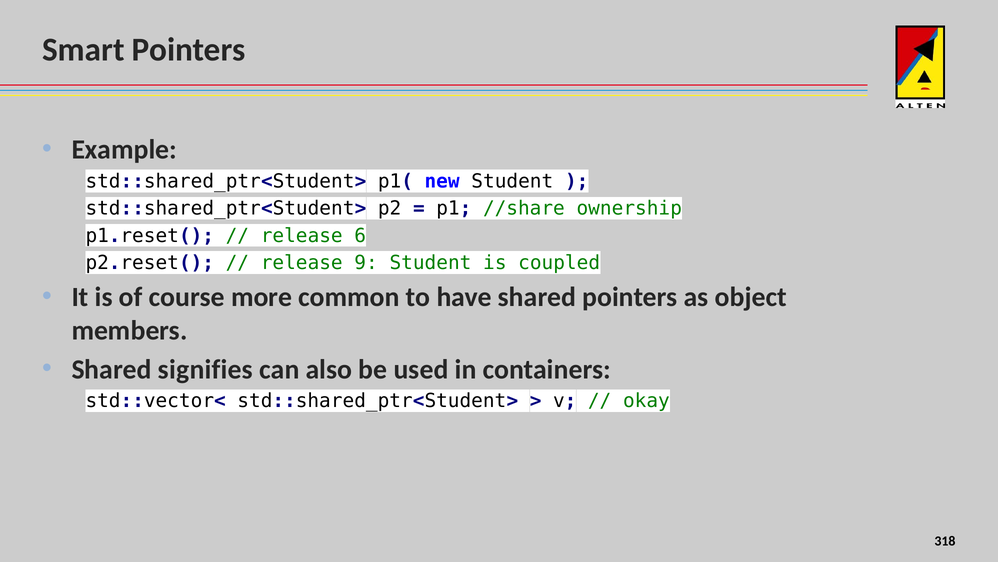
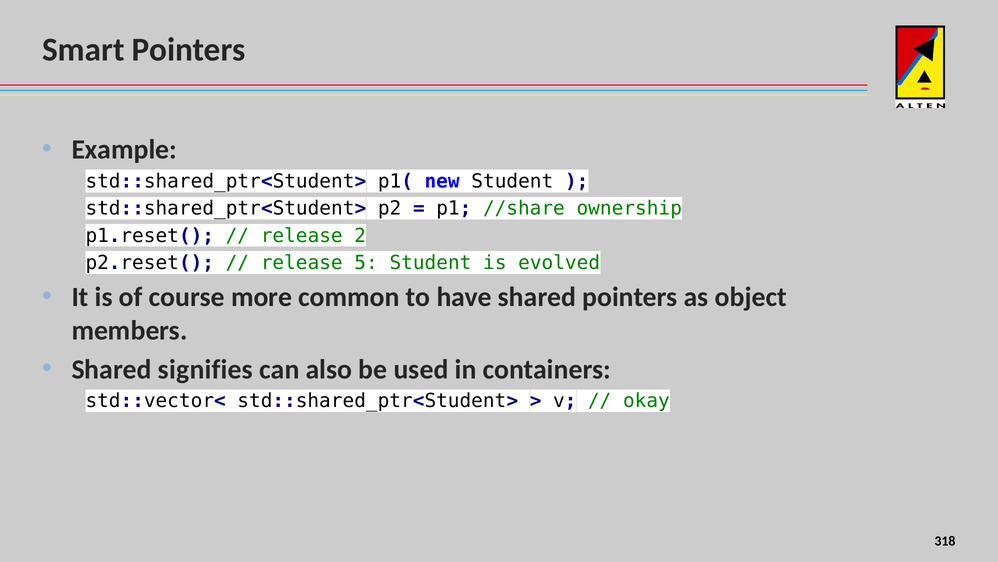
6: 6 -> 2 (360, 236)
9: 9 -> 5 (366, 263)
coupled: coupled -> evolved (559, 263)
